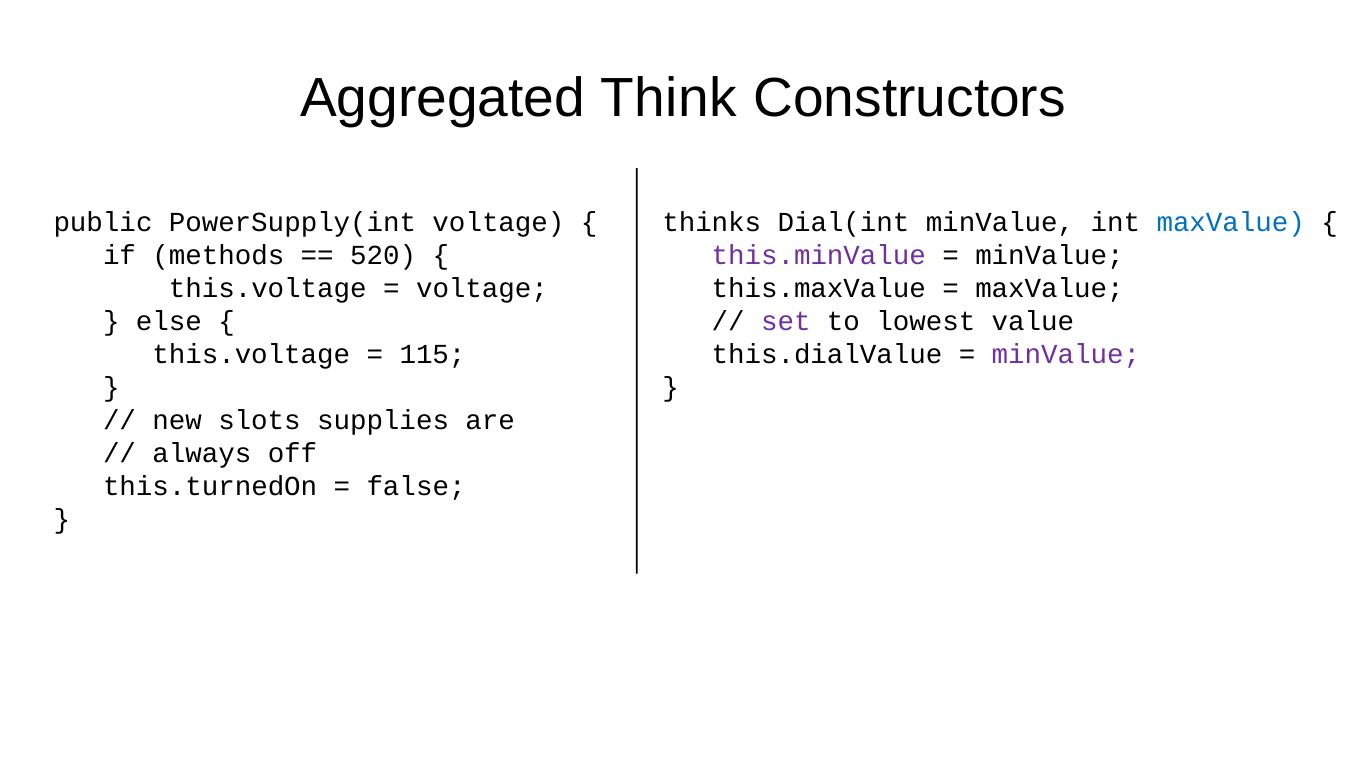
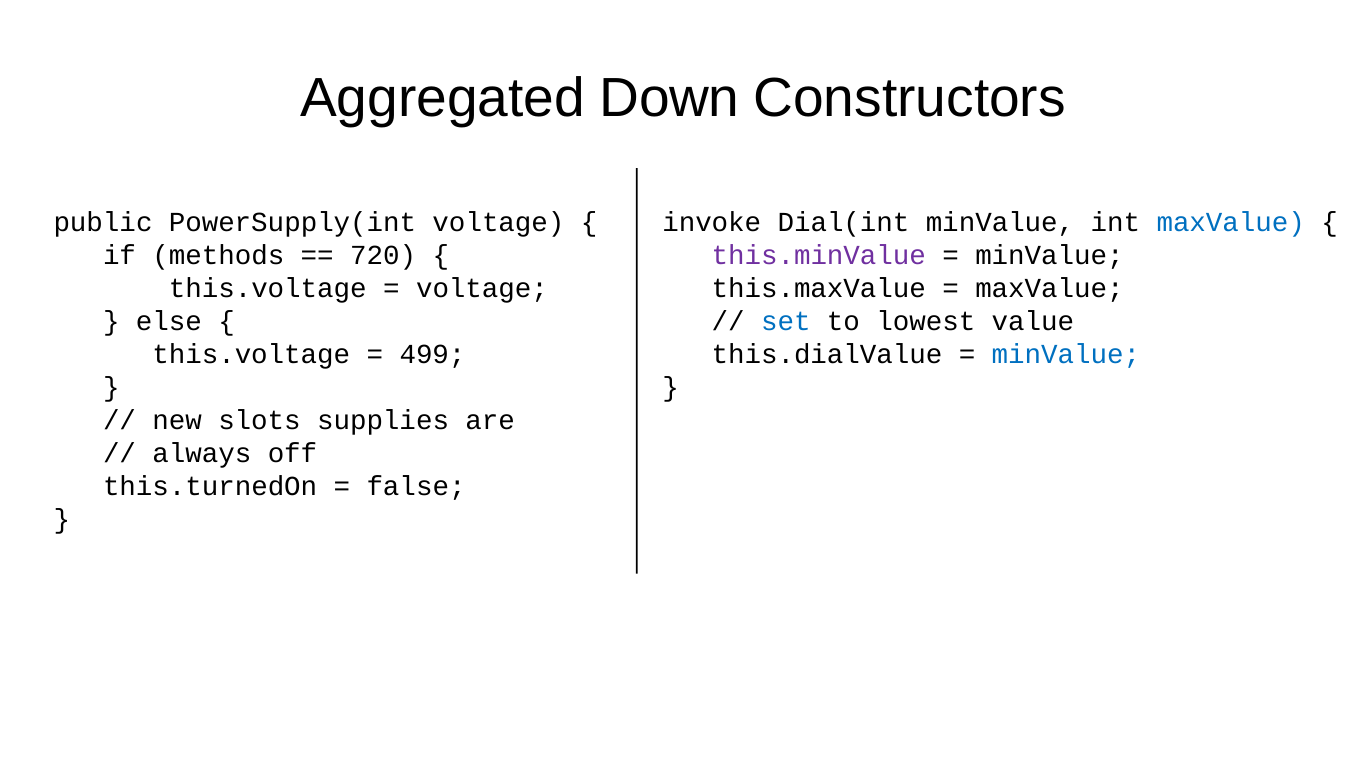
Think: Think -> Down (669, 99)
thinks: thinks -> invoke (712, 222)
520: 520 -> 720 (383, 255)
set colour: purple -> blue (786, 322)
115: 115 -> 499 (433, 355)
minValue colour: purple -> blue (1066, 355)
